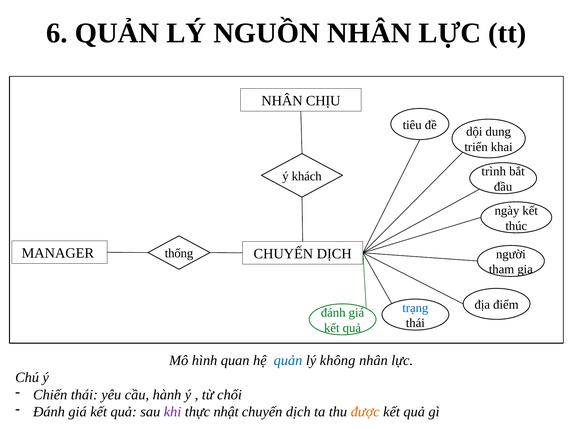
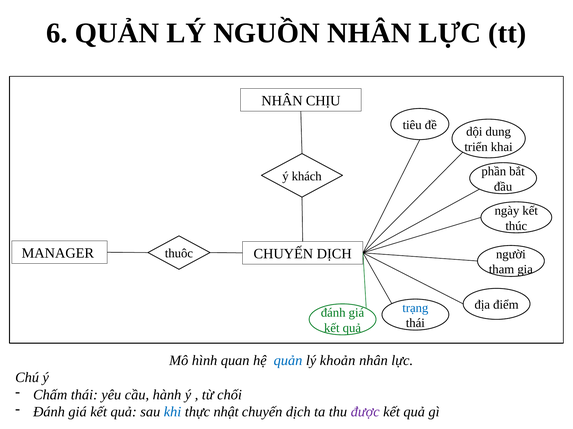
trình: trình -> phần (494, 172)
thống: thống -> thuôc (179, 254)
không: không -> khoản (338, 361)
Chiến: Chiến -> Chấm (50, 395)
khi colour: purple -> blue (173, 413)
được colour: orange -> purple (365, 413)
